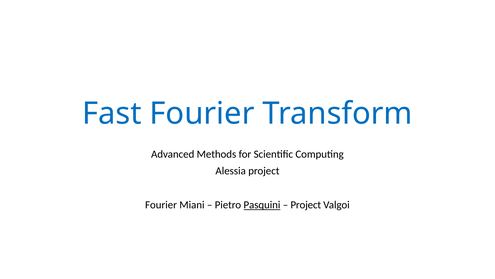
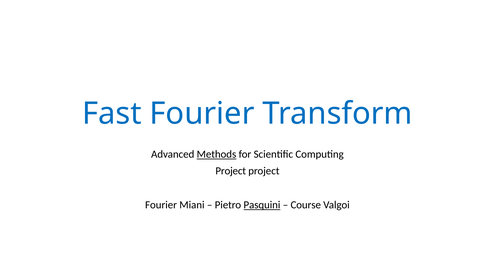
Methods underline: none -> present (216, 154)
Alessia: Alessia -> Project (231, 171)
Project: Project -> Course (306, 204)
